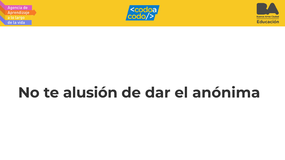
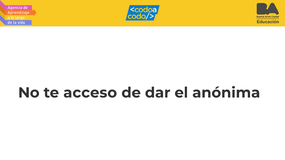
alusión: alusión -> acceso (90, 93)
